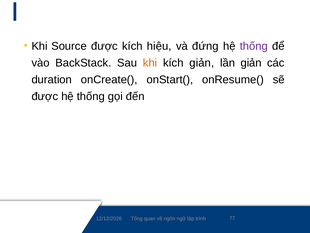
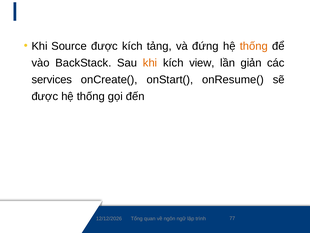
hiệu: hiệu -> tảng (159, 46)
thống colour: purple -> orange (254, 46)
kích giản: giản -> view (202, 63)
duration: duration -> services (52, 80)
